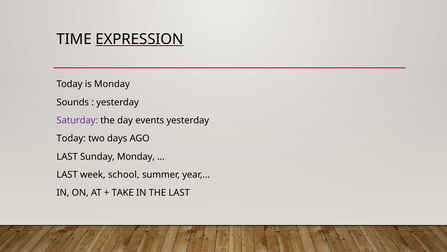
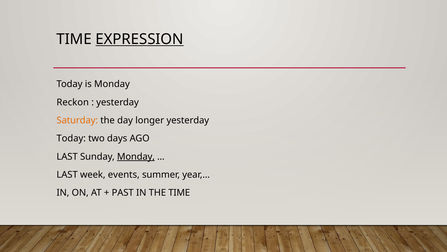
Sounds: Sounds -> Reckon (73, 102)
Saturday colour: purple -> orange (77, 120)
events: events -> longer (150, 120)
Monday underline: none -> present (136, 156)
school: school -> events (124, 174)
TAKE: TAKE -> PAST (123, 192)
THE LAST: LAST -> TIME (179, 192)
